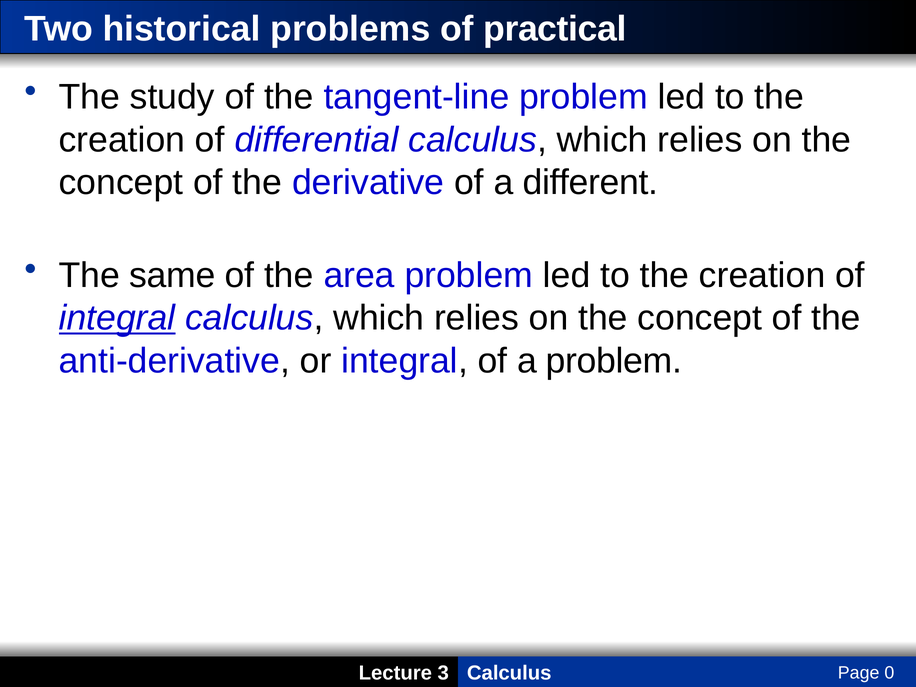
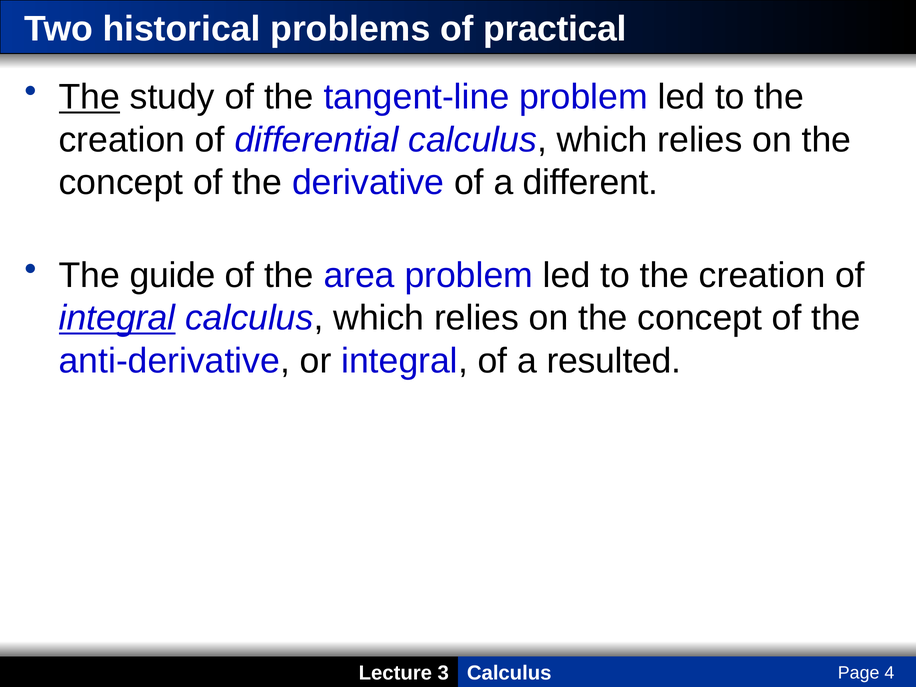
The underline: none -> present (89, 97)
same: same -> guide (172, 275)
a problem: problem -> resulted (614, 361)
0: 0 -> 4 (889, 673)
